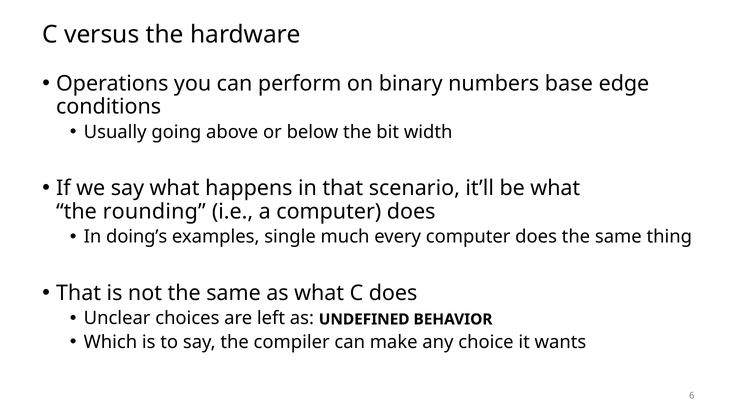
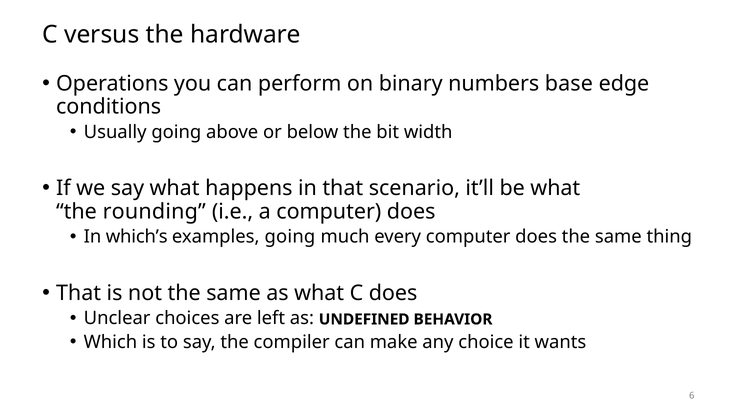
doing’s: doing’s -> which’s (137, 237)
examples single: single -> going (290, 237)
